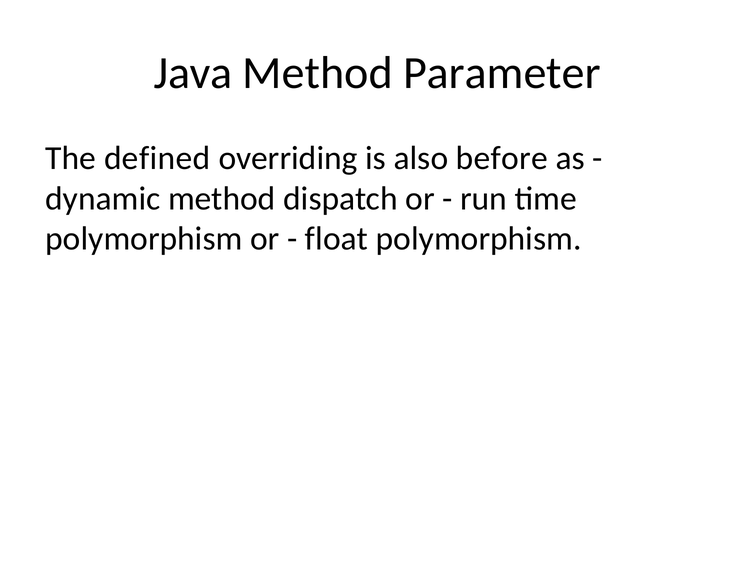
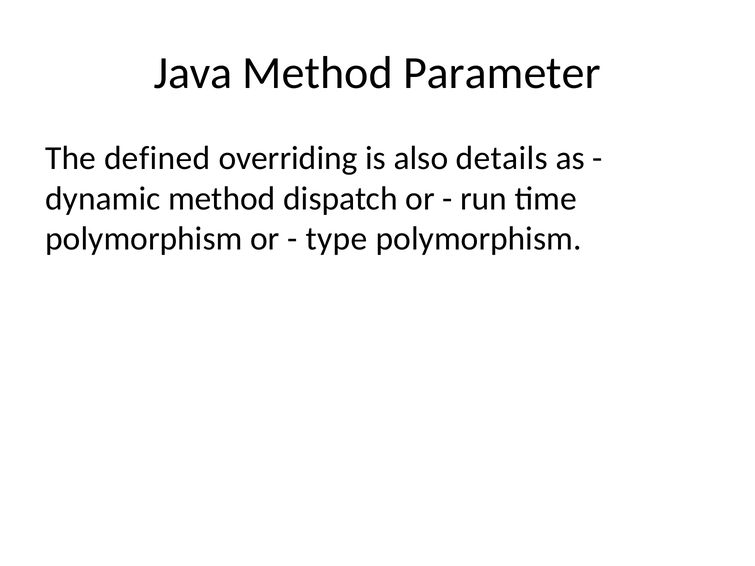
before: before -> details (502, 158)
float: float -> type (336, 239)
